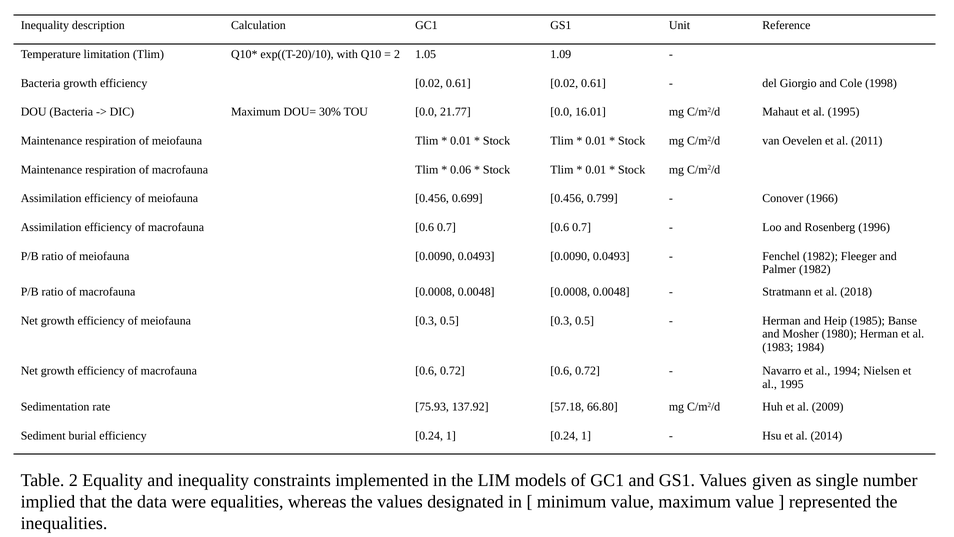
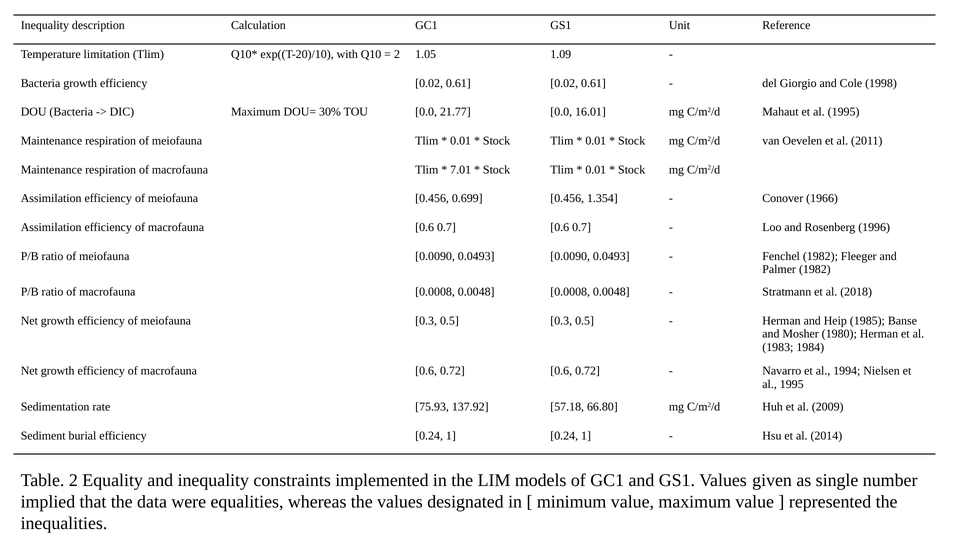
0.06: 0.06 -> 7.01 (461, 169)
0.799: 0.799 -> 1.354 (602, 198)
